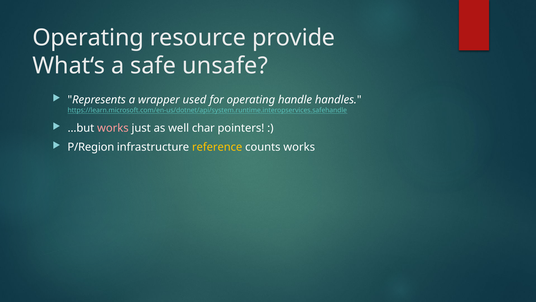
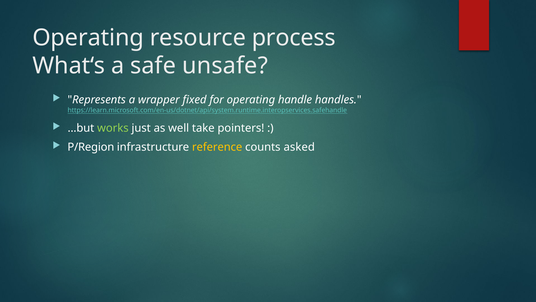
provide: provide -> process (294, 38)
used: used -> fixed (195, 100)
works colour: pink -> light green (113, 128)
char: char -> take (203, 128)
counts works: works -> asked (299, 147)
